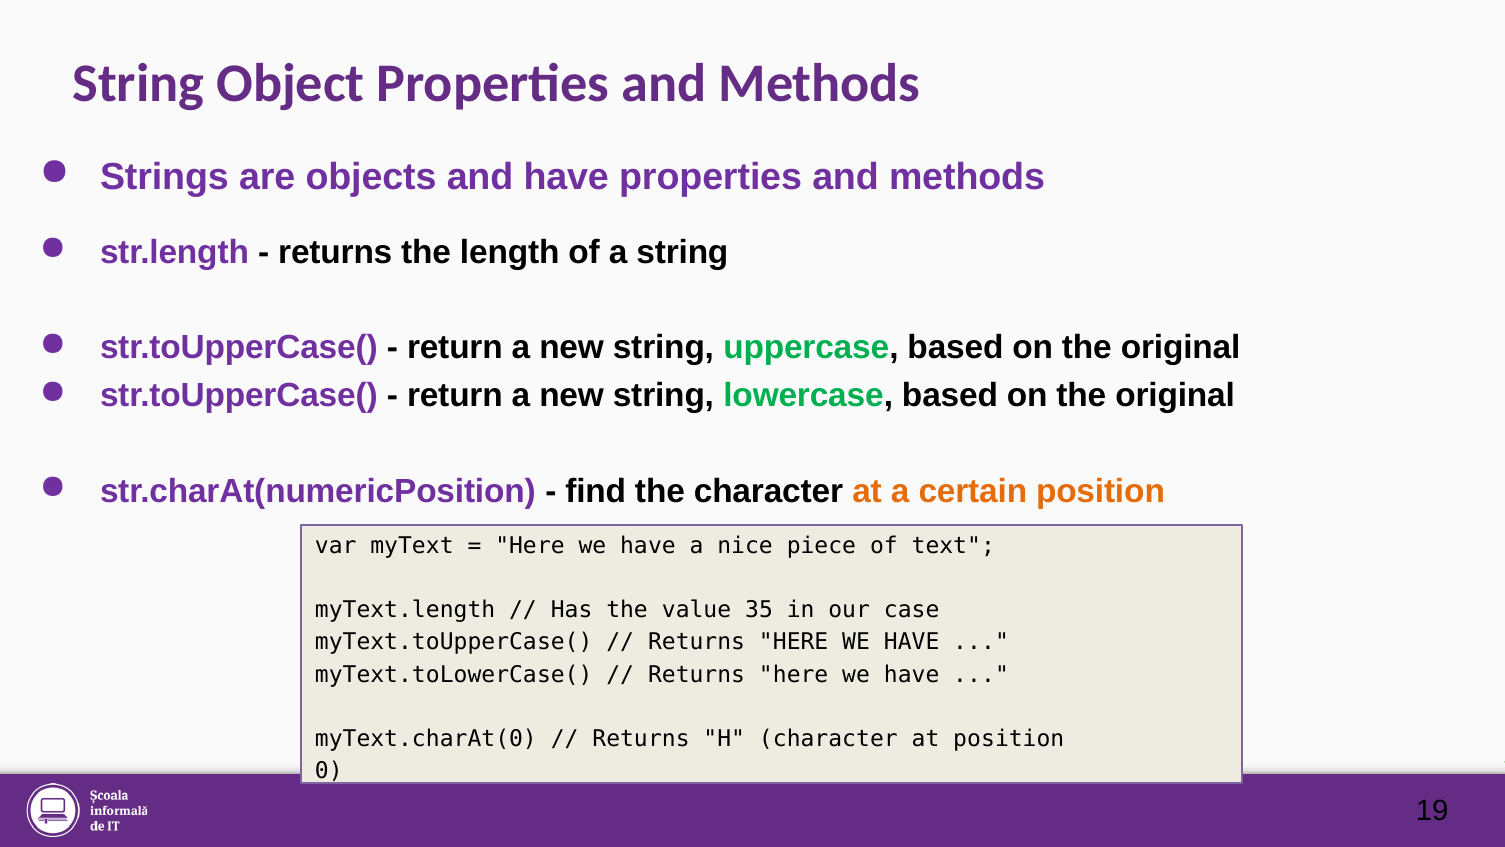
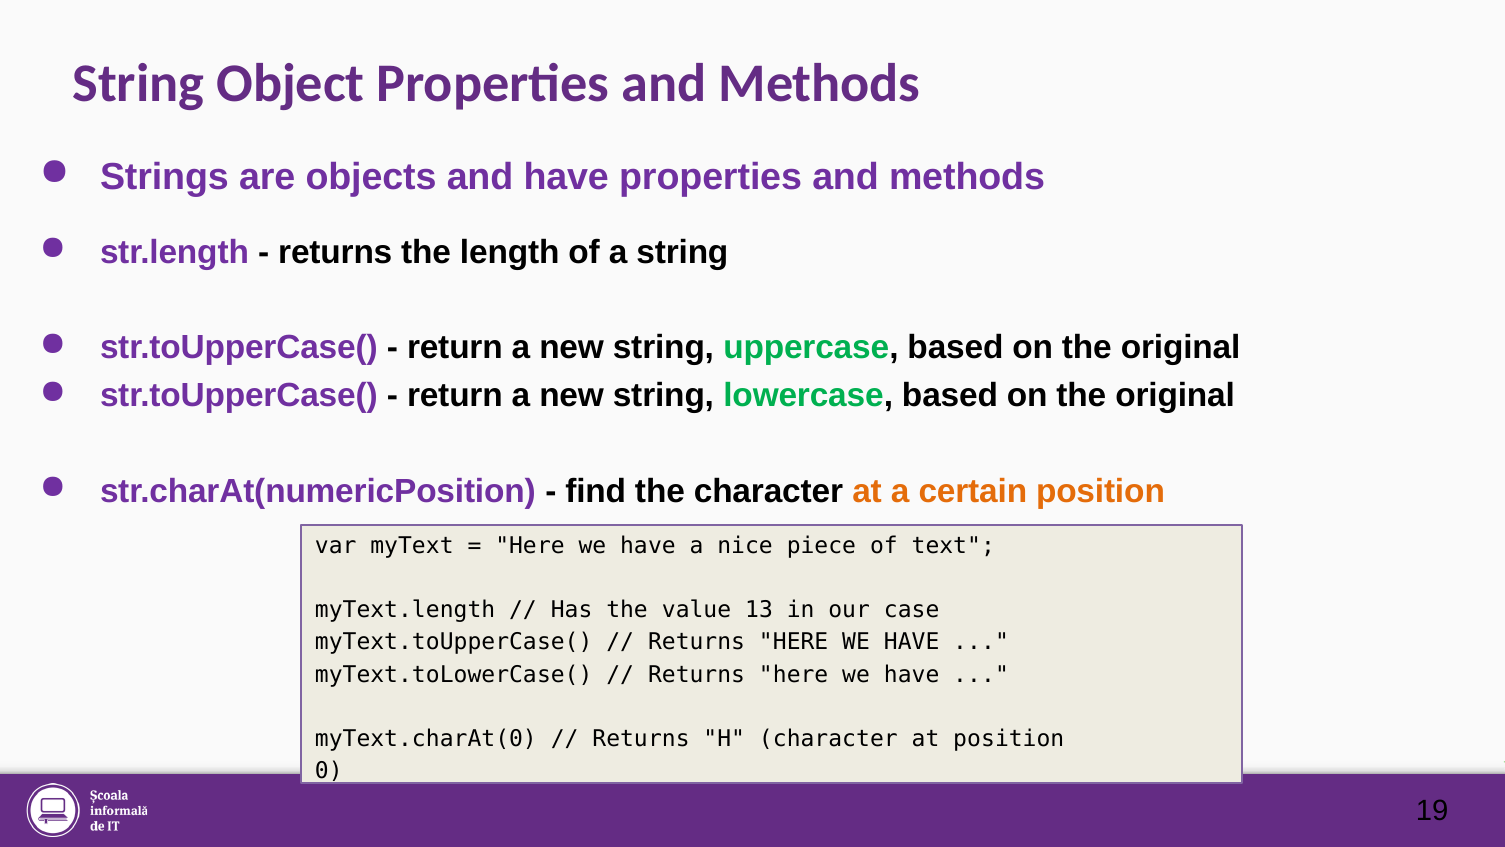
35: 35 -> 13 (759, 610)
